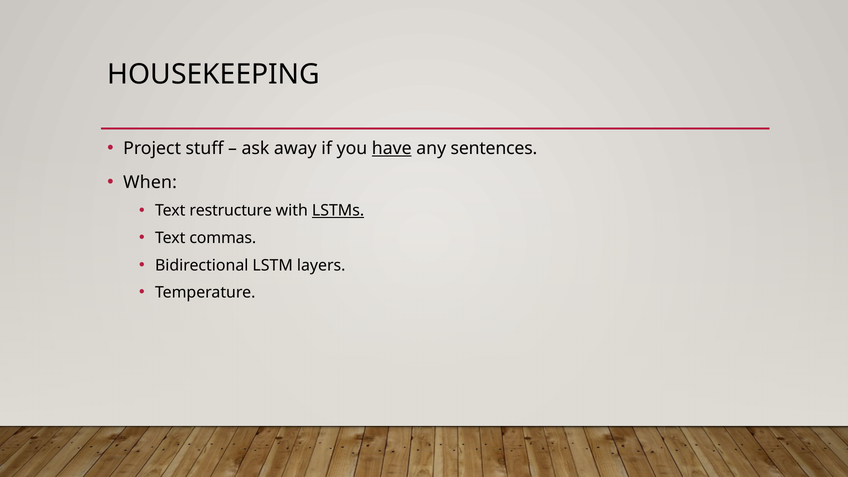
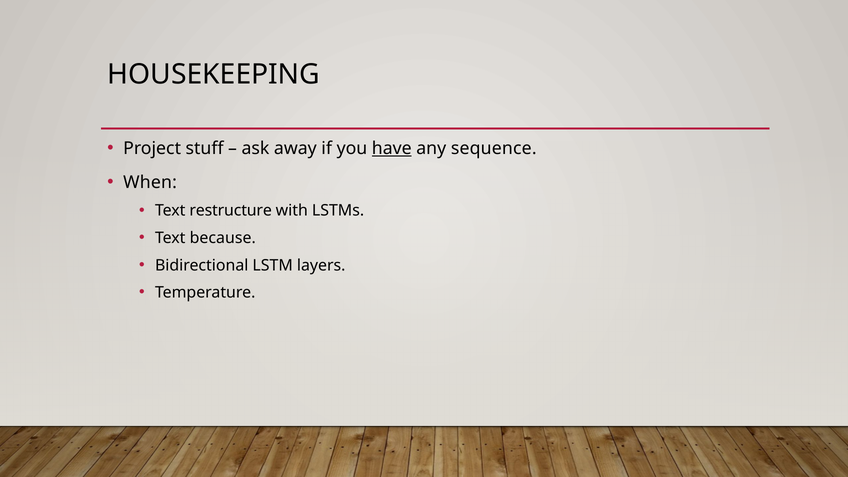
sentences: sentences -> sequence (494, 148)
LSTMs underline: present -> none (338, 211)
commas: commas -> because (223, 238)
